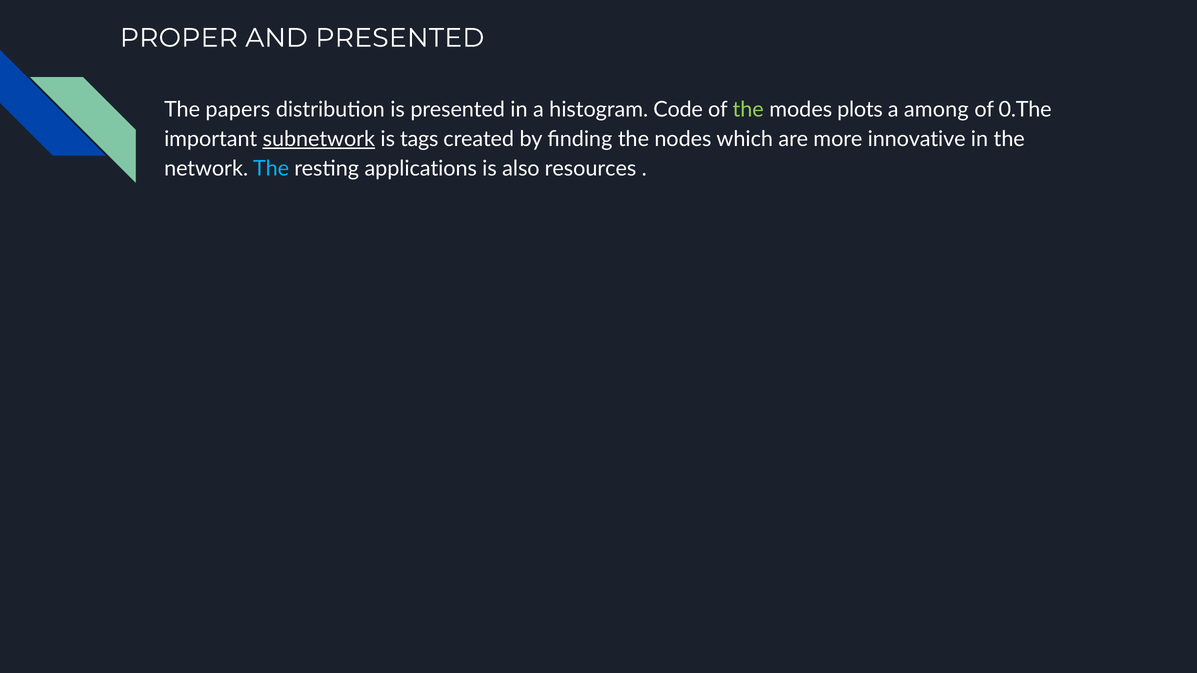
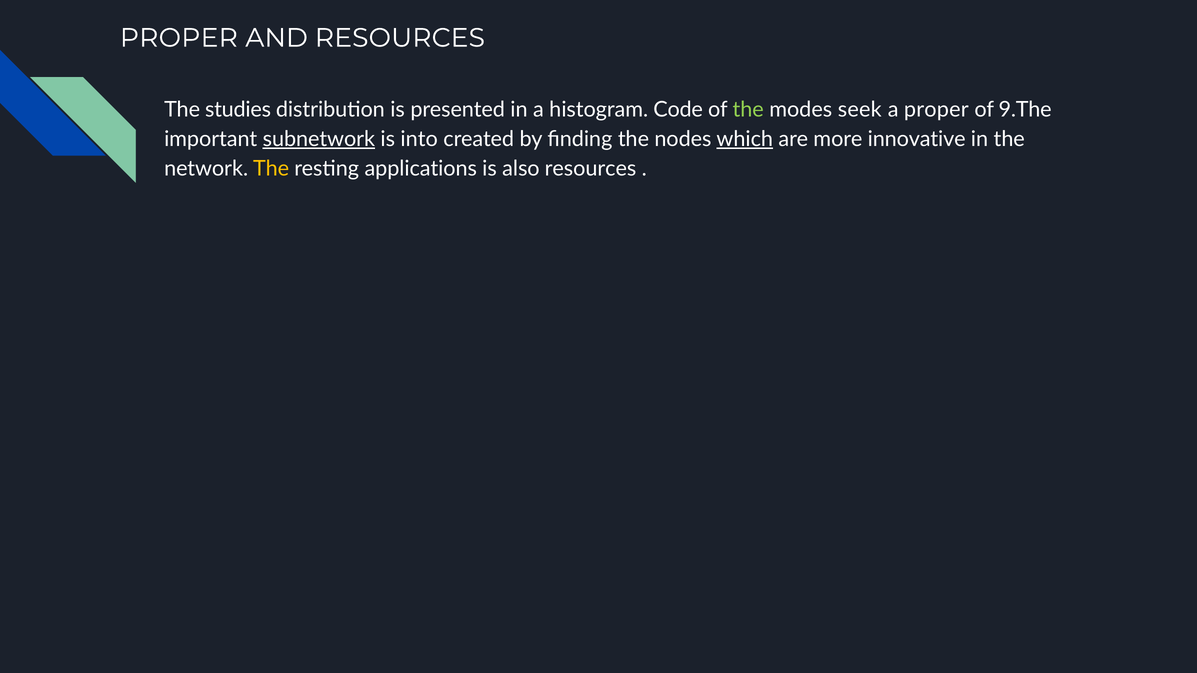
AND PRESENTED: PRESENTED -> RESOURCES (400, 38)
papers: papers -> studies (238, 109)
plots: plots -> seek (860, 109)
a among: among -> proper (936, 109)
0.The: 0.The -> 9.The (1025, 109)
tags: tags -> into (419, 139)
which underline: none -> present (745, 139)
The colour: light blue -> yellow (271, 169)
